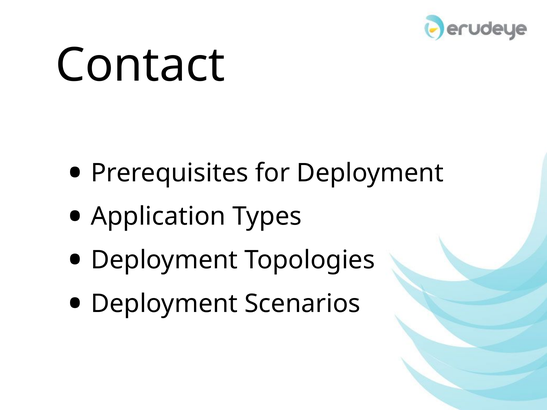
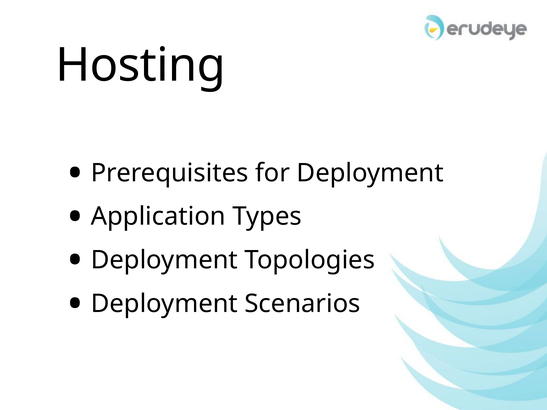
Contact: Contact -> Hosting (141, 65)
